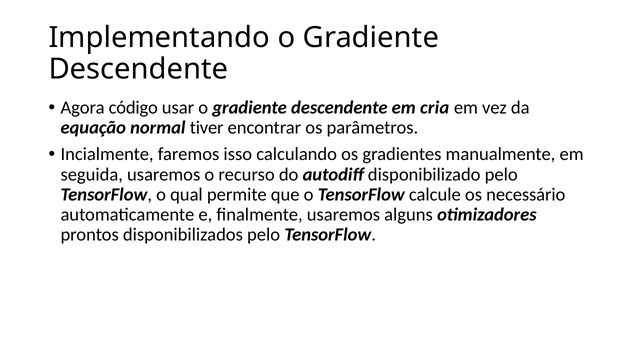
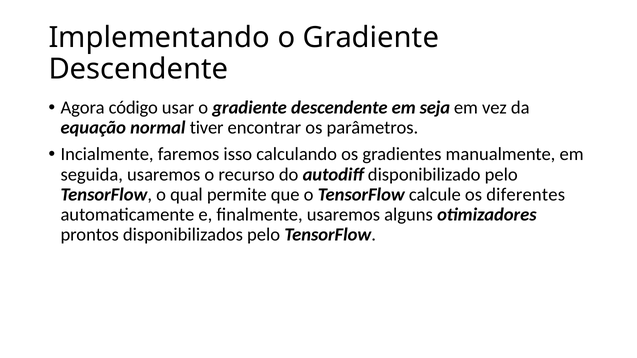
cria: cria -> seja (435, 108)
necessário: necessário -> diferentes (526, 195)
